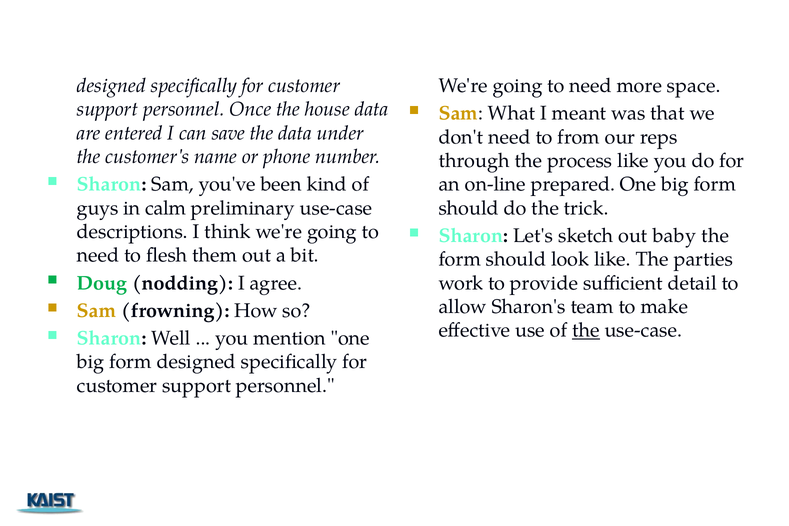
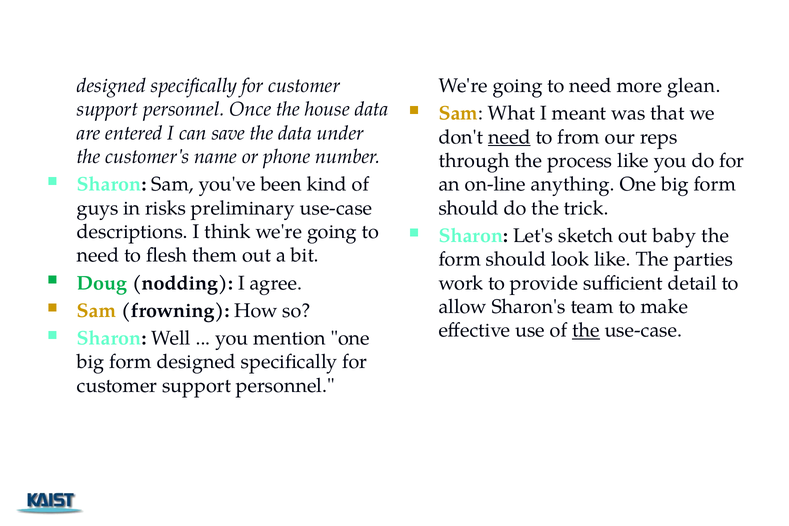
space: space -> glean (694, 86)
need underline: none -> present (509, 137)
prepared: prepared -> anything (573, 184)
calm: calm -> risks (166, 208)
